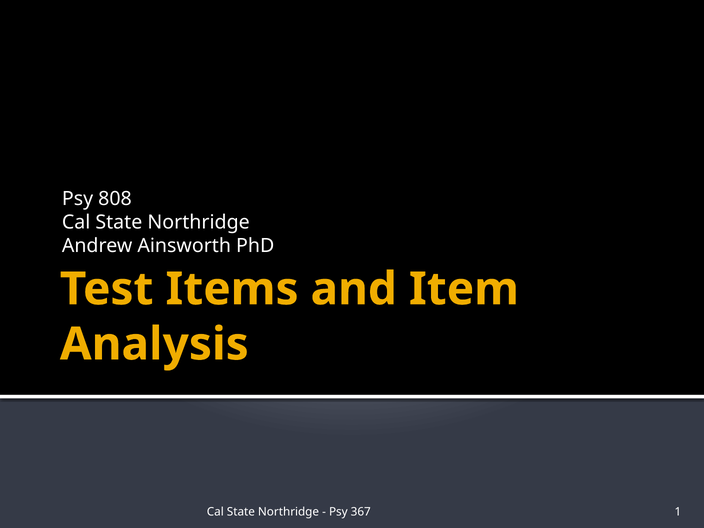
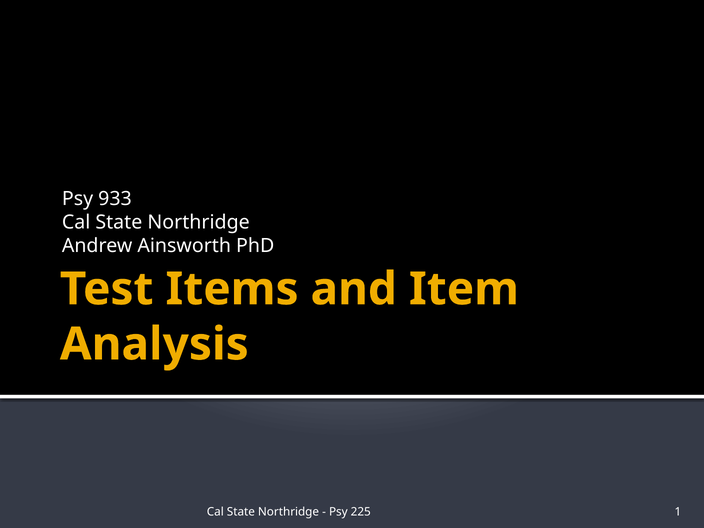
808: 808 -> 933 (115, 199)
367: 367 -> 225 (361, 512)
